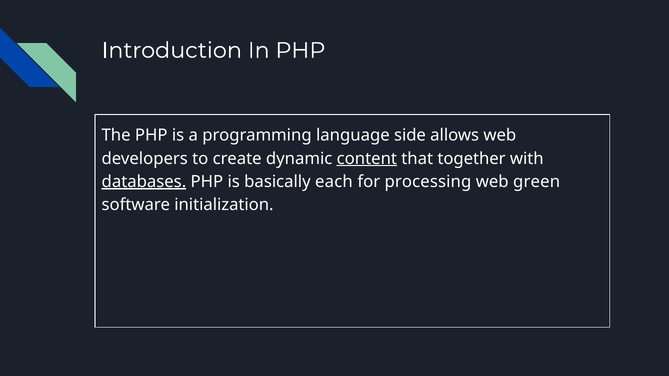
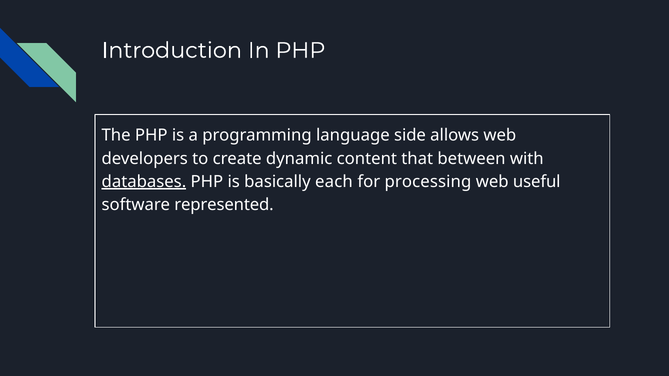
content underline: present -> none (367, 159)
together: together -> between (472, 159)
green: green -> useful (537, 182)
initialization: initialization -> represented (224, 205)
